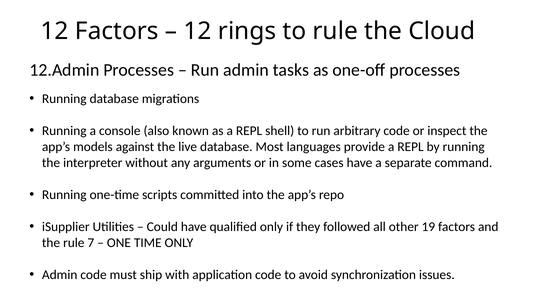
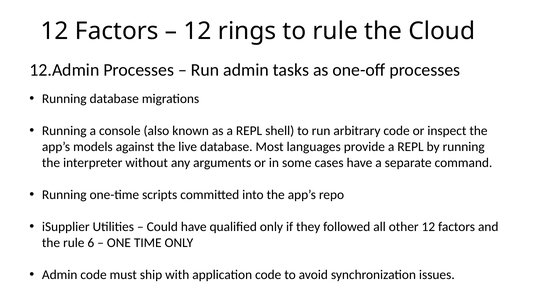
other 19: 19 -> 12 (428, 227)
7: 7 -> 6 (91, 243)
